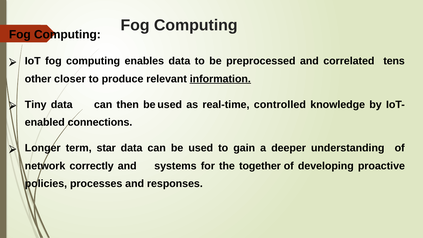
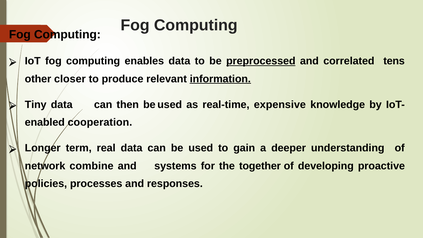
preprocessed underline: none -> present (261, 61)
controlled: controlled -> expensive (280, 105)
connections: connections -> cooperation (100, 122)
star: star -> real (106, 148)
correctly: correctly -> combine (92, 166)
